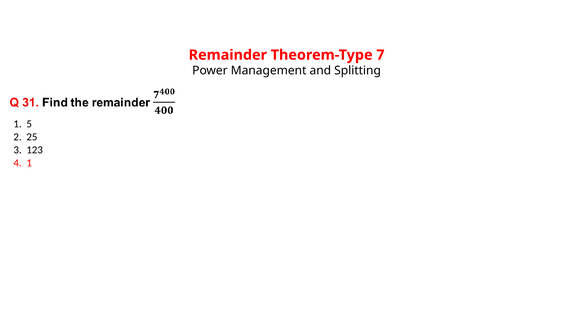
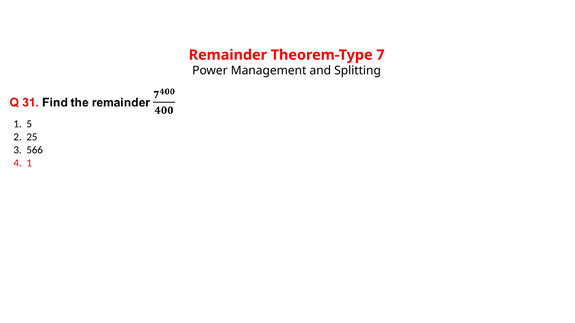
123: 123 -> 566 (35, 150)
